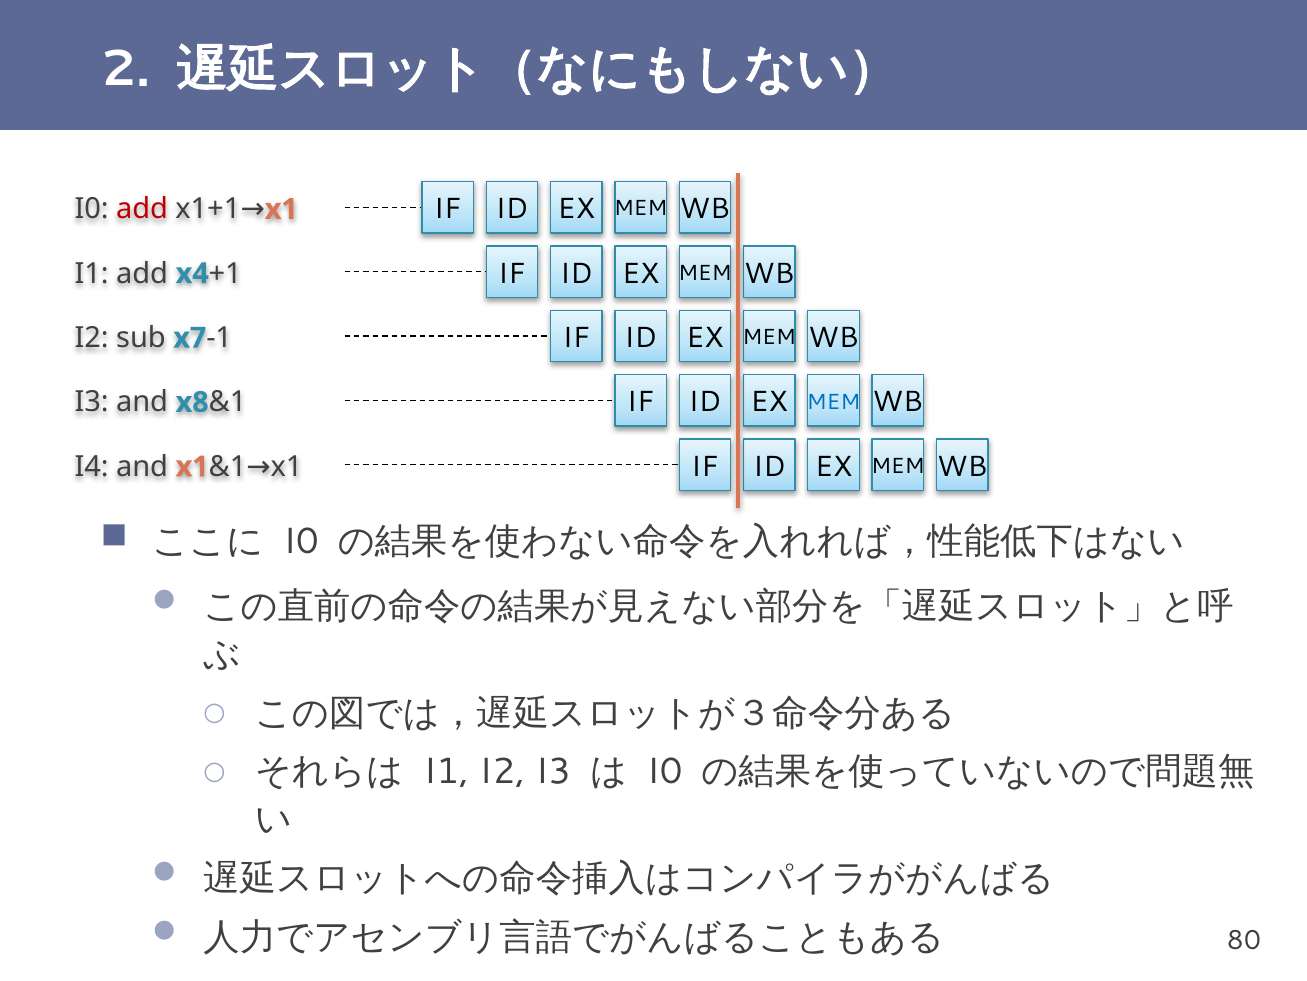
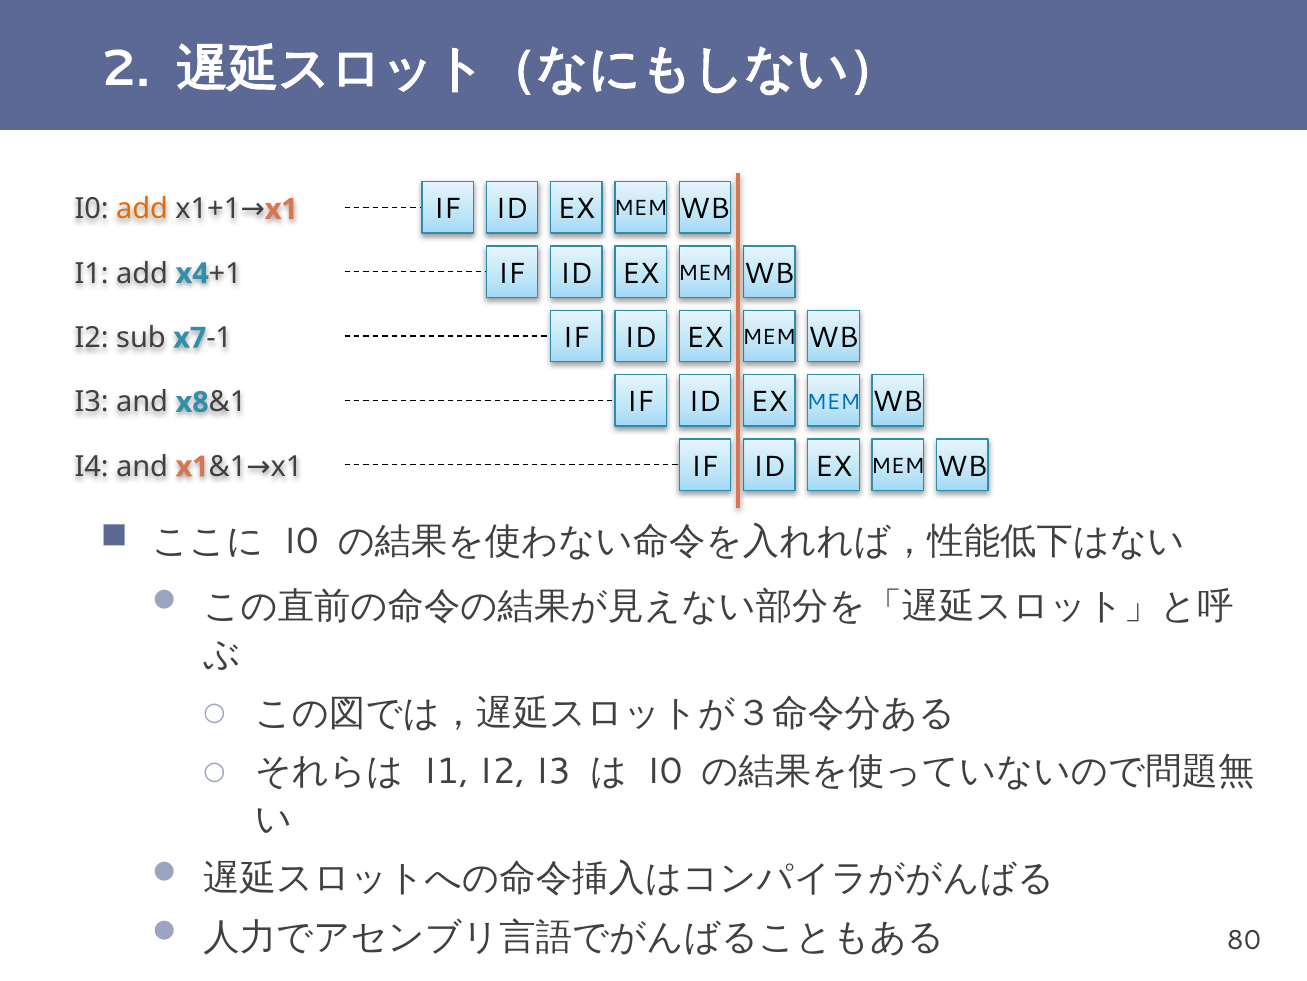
add colour: red -> orange (142, 209)
